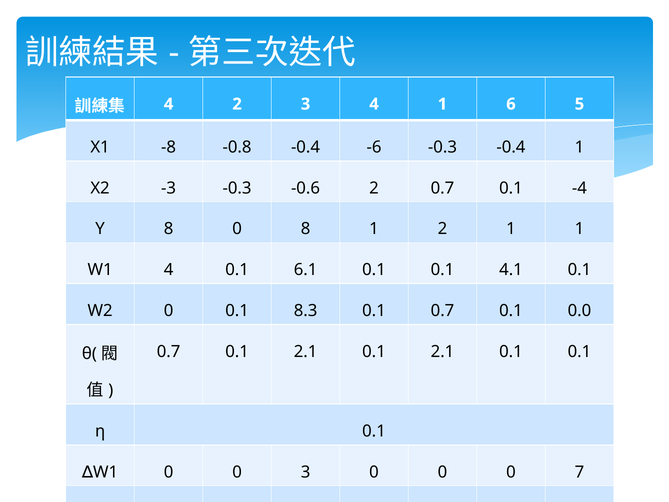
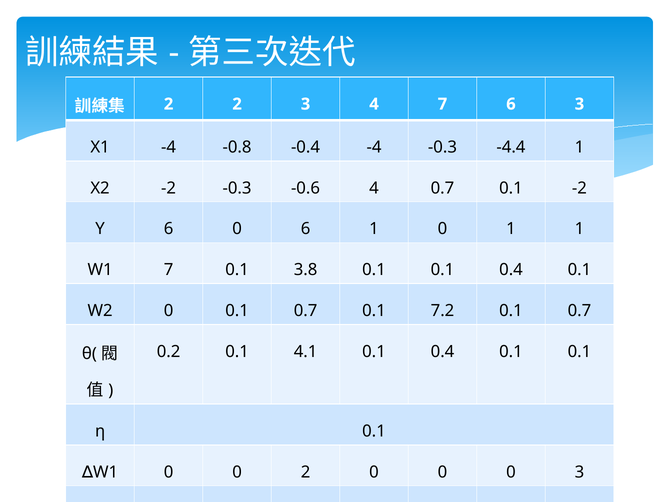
4: 4 -> 2 (169, 104)
4 1: 1 -> 7 (443, 104)
6 5: 5 -> 3 (579, 104)
X1 -8: -8 -> -4 (169, 147)
-0.4 -6: -6 -> -4 (374, 147)
-0.3 -0.4: -0.4 -> -4.4 (511, 147)
X2 -3: -3 -> -2 (169, 188)
-0.6 2: 2 -> 4 (374, 188)
0.1 -4: -4 -> -2 (579, 188)
Y 8: 8 -> 6 (169, 229)
0 8: 8 -> 6 (306, 229)
1 2: 2 -> 0 (443, 229)
W1 4: 4 -> 7 (169, 270)
6.1: 6.1 -> 3.8 (306, 270)
0.1 0.1 4.1: 4.1 -> 0.4 (511, 270)
0 0.1 8.3: 8.3 -> 0.7 (306, 310)
0.1 0.7: 0.7 -> 7.2 (443, 310)
0.0: 0.0 -> 0.7 (579, 310)
0.7: 0.7 -> 0.2 (169, 351)
2.1: 2.1 -> 4.1 (306, 351)
2.1: 2.1 -> 0.4 (443, 351)
0 3: 3 -> 2 (306, 472)
0 7: 7 -> 3 (579, 472)
